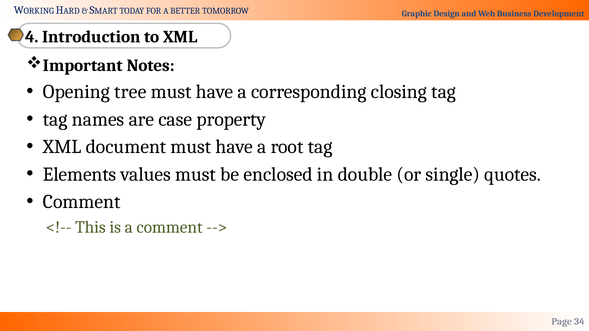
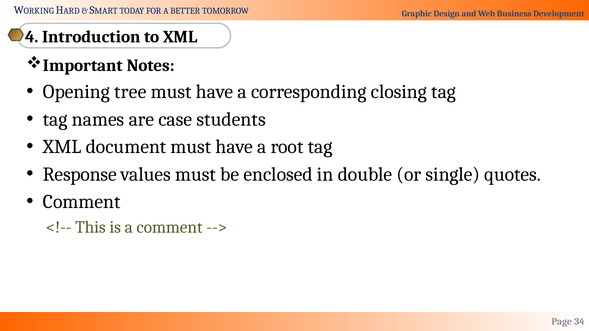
property: property -> students (231, 119)
Elements: Elements -> Response (80, 174)
